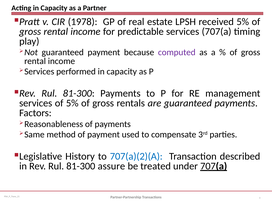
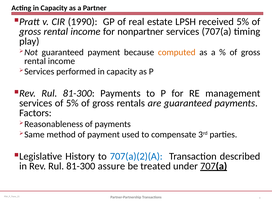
1978: 1978 -> 1990 (83, 22)
predictable: predictable -> nonpartner (141, 31)
computed colour: purple -> orange (177, 52)
